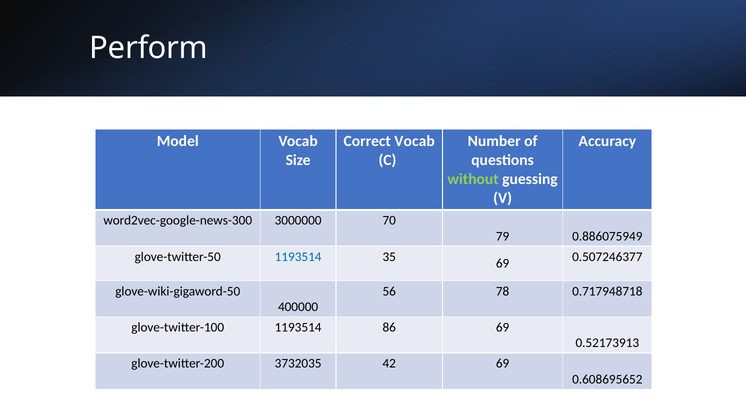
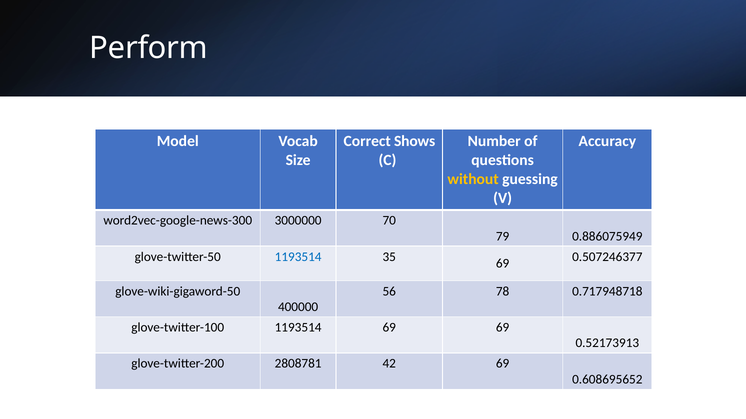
Correct Vocab: Vocab -> Shows (415, 141)
without colour: light green -> yellow (473, 179)
1193514 86: 86 -> 69 (389, 328)
3732035: 3732035 -> 2808781 (298, 364)
